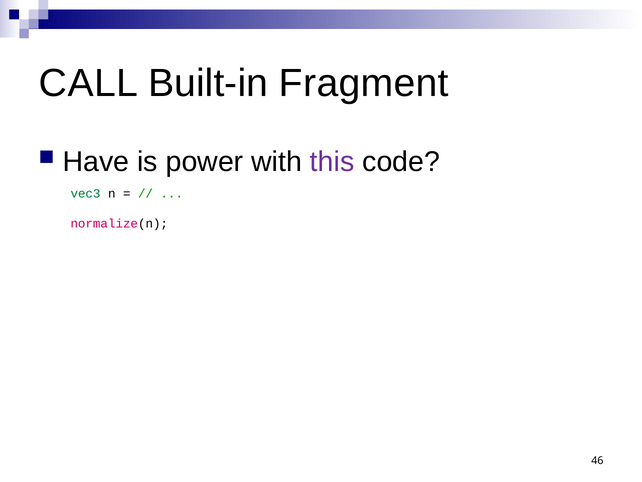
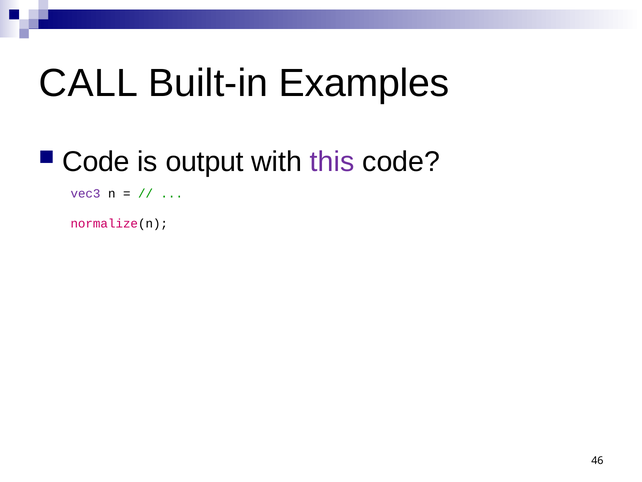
Fragment: Fragment -> Examples (364, 83)
Have: Have -> Code (96, 161)
power: power -> output (205, 161)
vec3 colour: green -> purple (85, 193)
